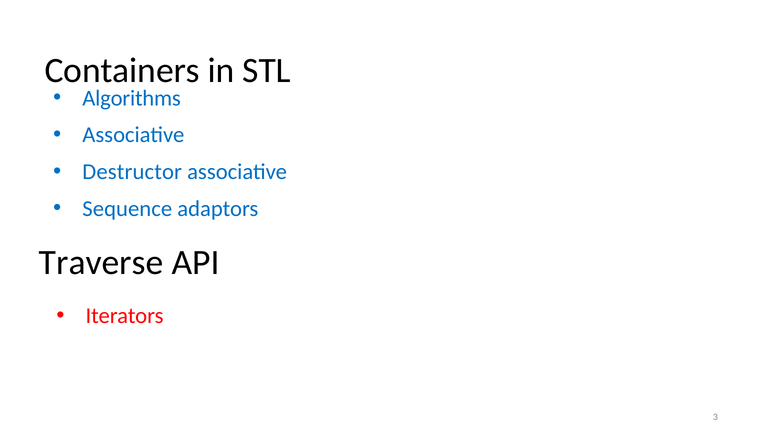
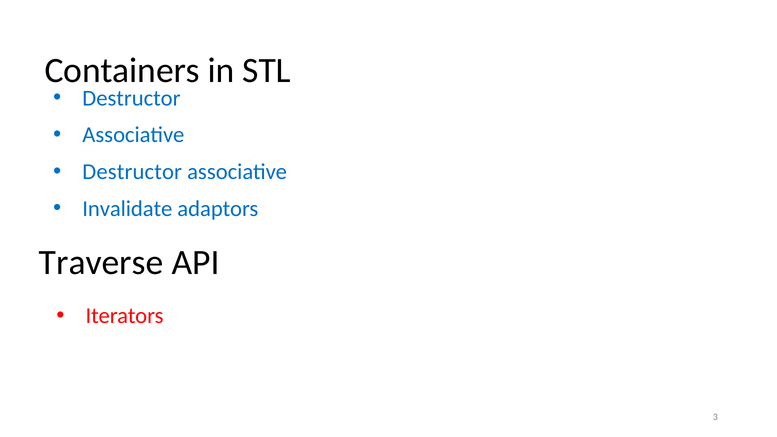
Algorithms: Algorithms -> Destructor (131, 98)
Sequence: Sequence -> Invalidate (127, 209)
